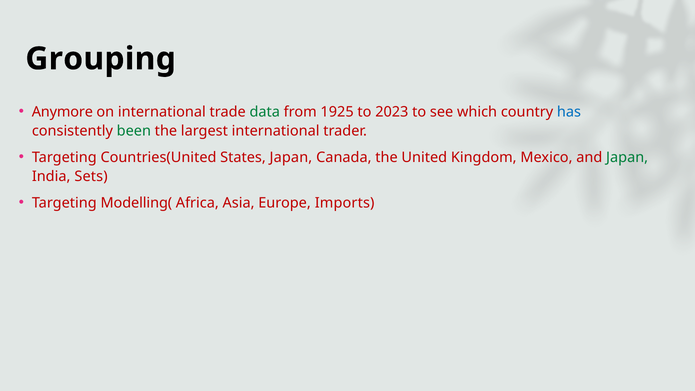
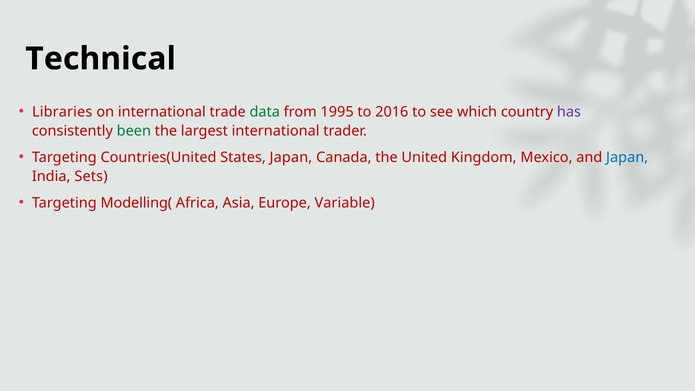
Grouping: Grouping -> Technical (101, 59)
Anymore: Anymore -> Libraries (62, 112)
1925: 1925 -> 1995 (337, 112)
2023: 2023 -> 2016 (392, 112)
has colour: blue -> purple (569, 112)
Japan colour: green -> blue (627, 157)
Imports: Imports -> Variable (345, 203)
